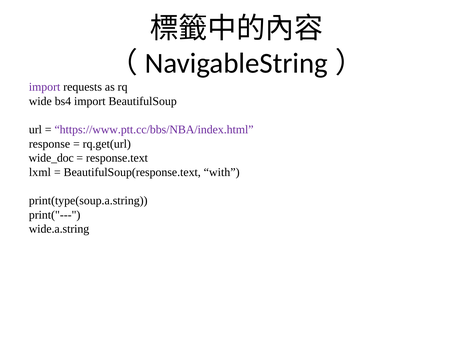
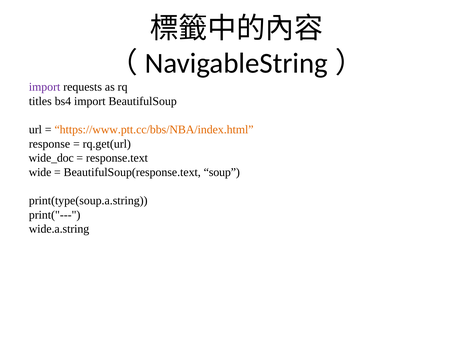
wide: wide -> titles (40, 101)
https://www.ptt.cc/bbs/NBA/index.html colour: purple -> orange (154, 130)
lxml: lxml -> wide (40, 172)
with: with -> soup (222, 172)
